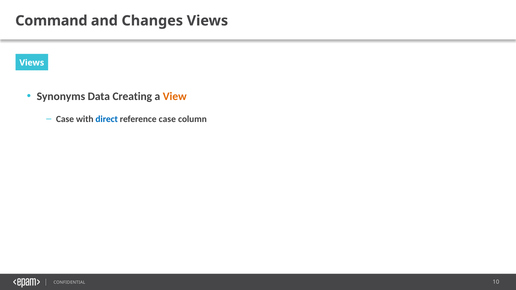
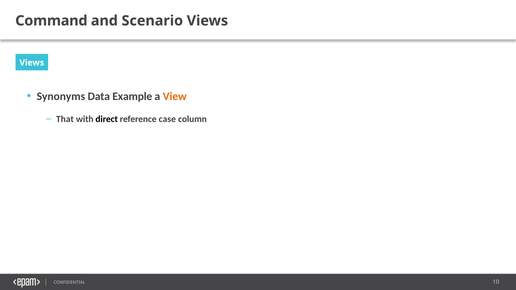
Changes: Changes -> Scenario (152, 21)
Creating: Creating -> Example (132, 96)
Case: Case -> That (65, 119)
direct colour: blue -> black (107, 119)
